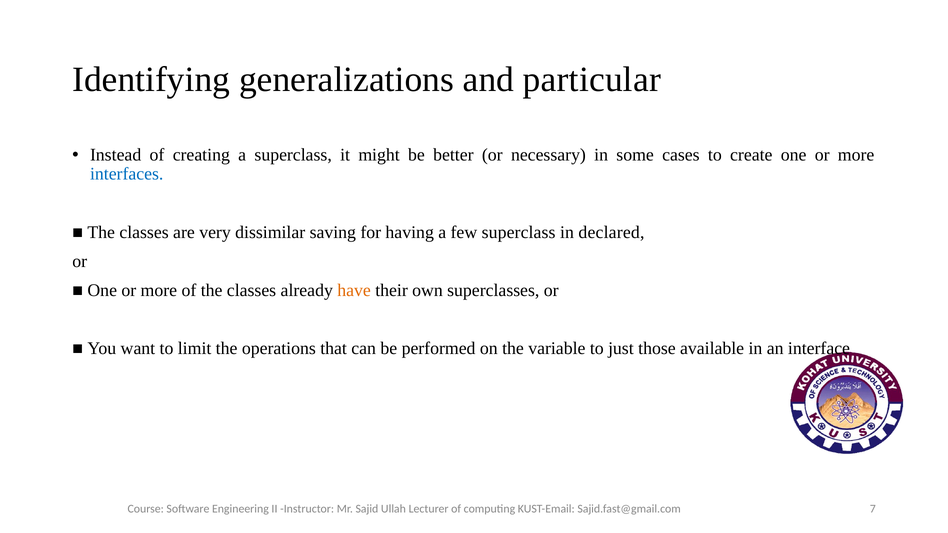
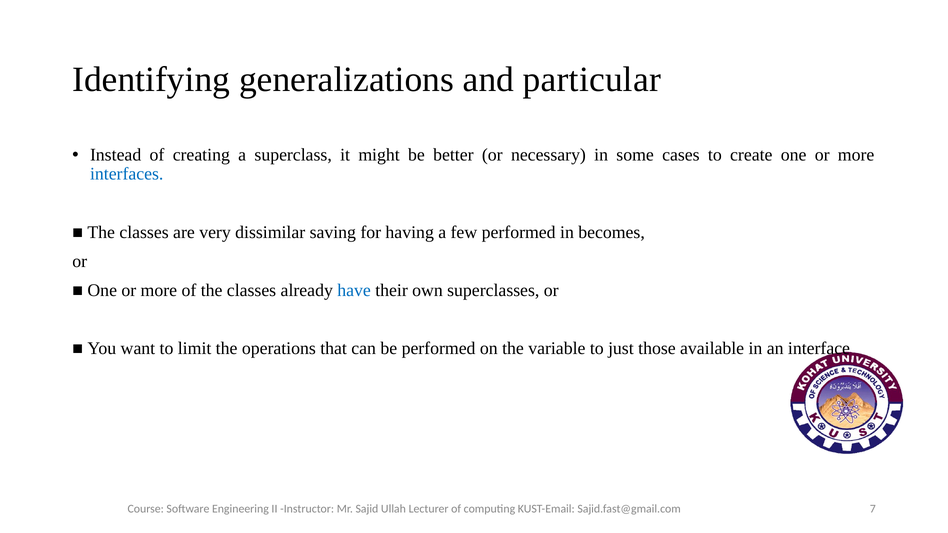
few superclass: superclass -> performed (519, 232)
declared: declared -> becomes (612, 232)
have colour: orange -> blue (354, 291)
